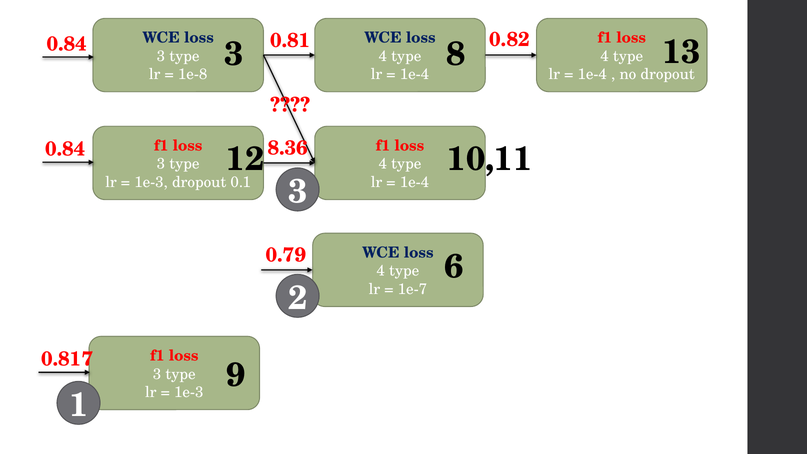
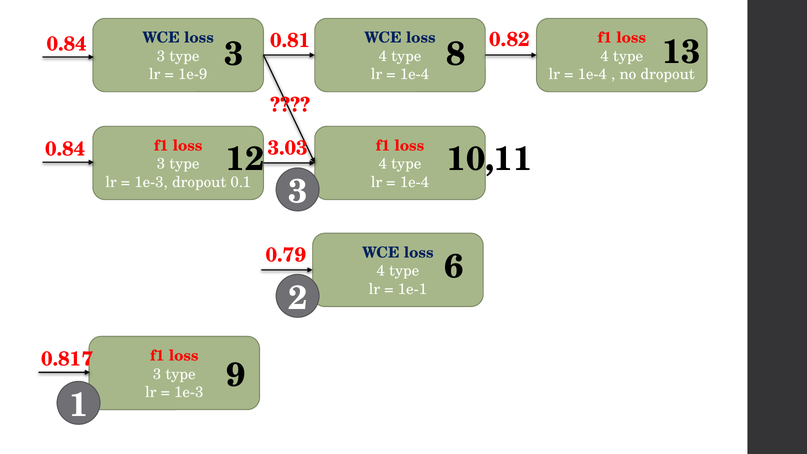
1e-8: 1e-8 -> 1e-9 (193, 74)
8.36: 8.36 -> 3.03 (288, 148)
1e-7: 1e-7 -> 1e-1 (412, 289)
